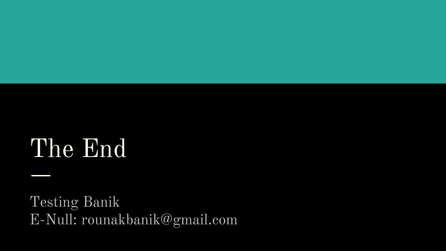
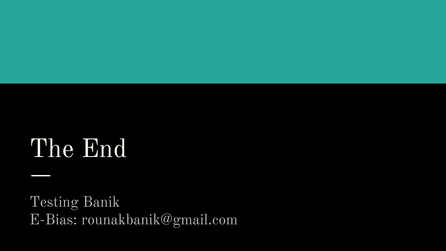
E-Null: E-Null -> E-Bias (53, 220)
